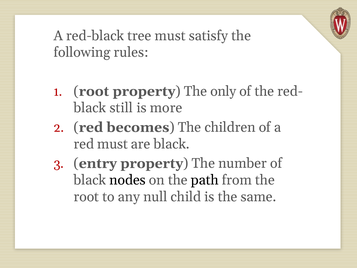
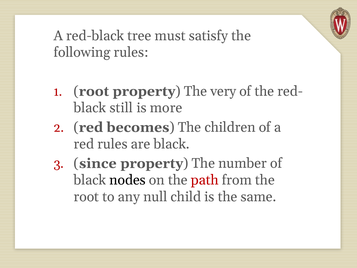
only: only -> very (223, 91)
red must: must -> rules (112, 144)
entry: entry -> since (98, 163)
path colour: black -> red (205, 180)
